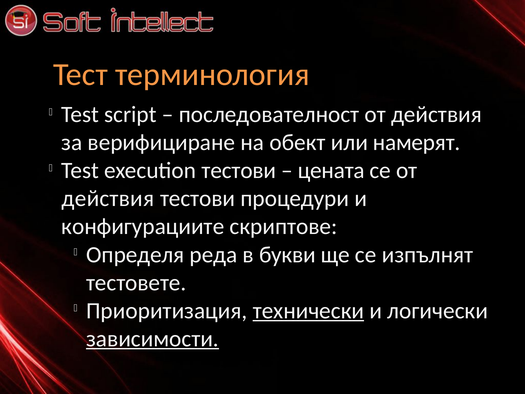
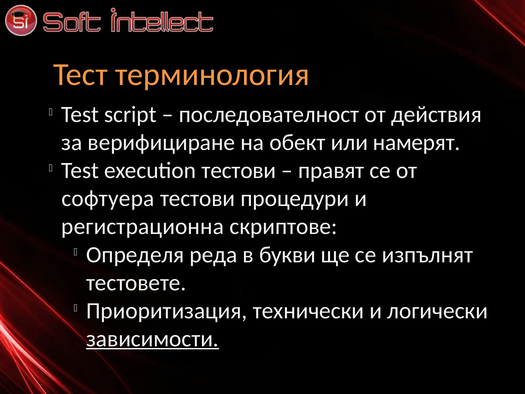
цената: цената -> правят (331, 170)
действия: действия -> софтуера (108, 198)
конфигурациите: конфигурациите -> регистрационна (143, 226)
технически underline: present -> none (308, 311)
